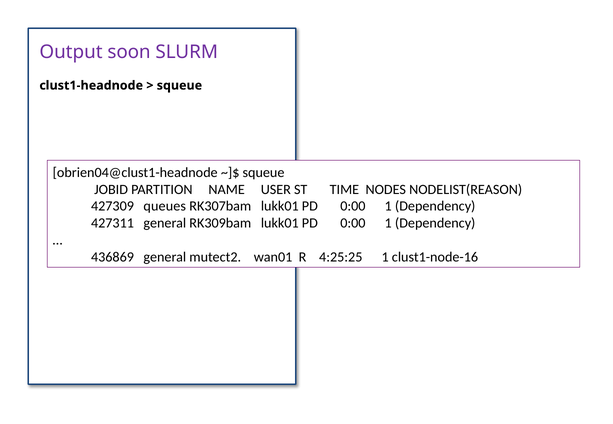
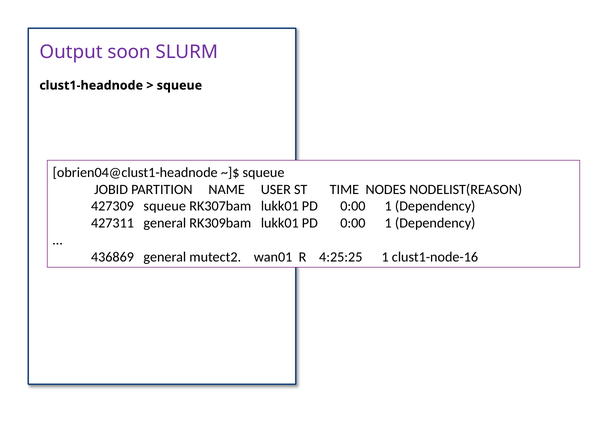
427309 queues: queues -> squeue (165, 207)
